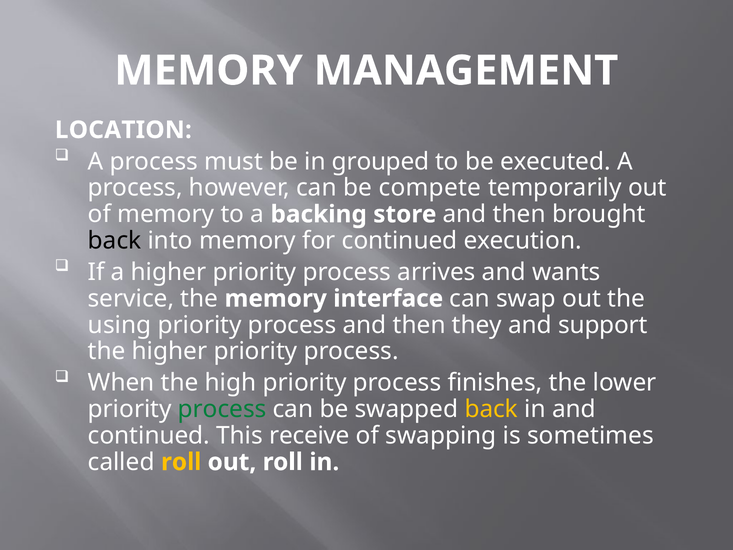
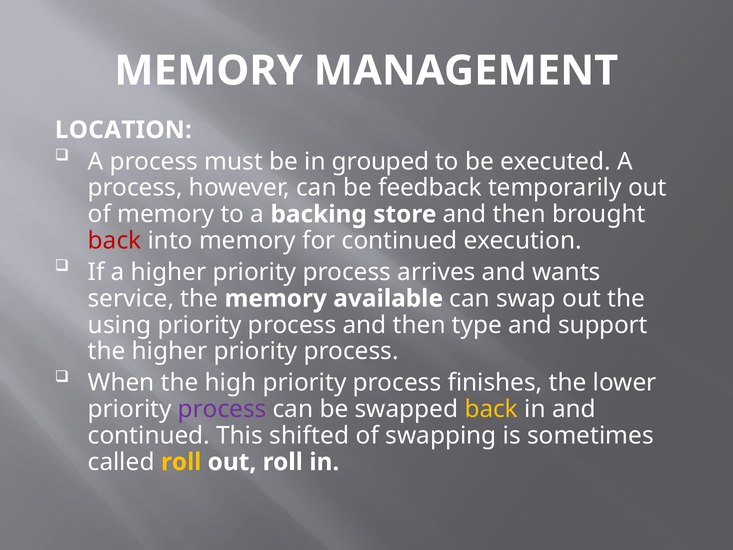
compete: compete -> feedback (430, 188)
back colour: black -> red (115, 241)
interface: interface -> available (388, 298)
they: they -> type (477, 325)
process colour: green -> purple (222, 409)
receive: receive -> shifted (309, 435)
